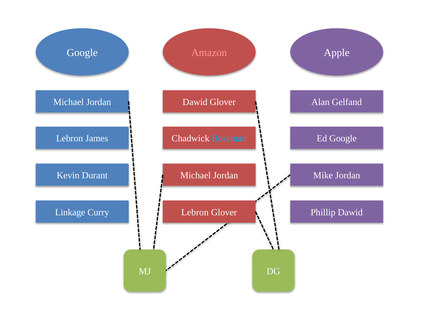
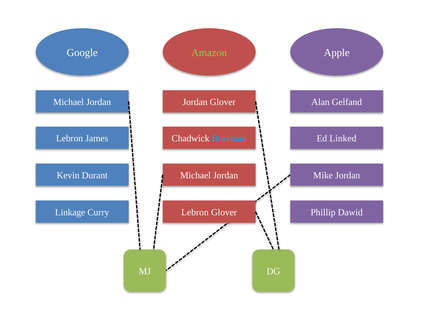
Amazon colour: pink -> light green (209, 53)
Dawid: Dawid -> Jordan (195, 102)
Ed Google: Google -> Linked (343, 138)
